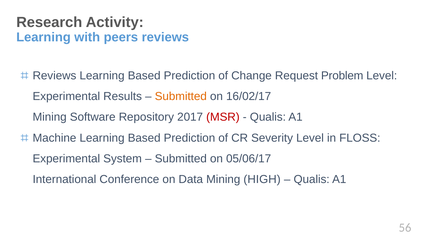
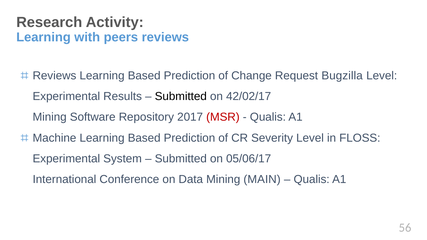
Problem: Problem -> Bugzilla (342, 76)
Submitted colour: orange -> black (181, 96)
16/02/17: 16/02/17 -> 42/02/17 (249, 96)
HIGH: HIGH -> MAIN (262, 180)
